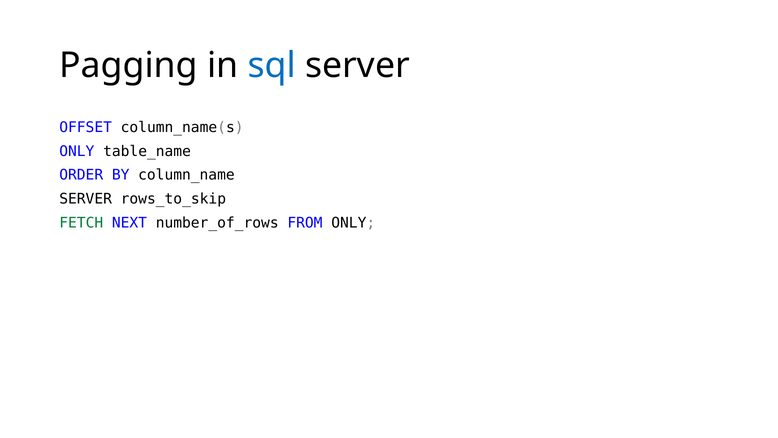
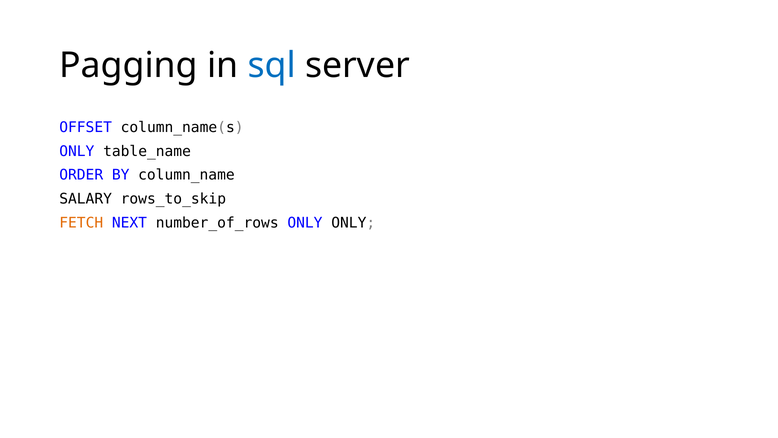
SERVER: SERVER -> SALARY (86, 199)
FETCH colour: green -> orange (81, 223)
number_of_rows FROM: FROM -> ONLY (305, 223)
